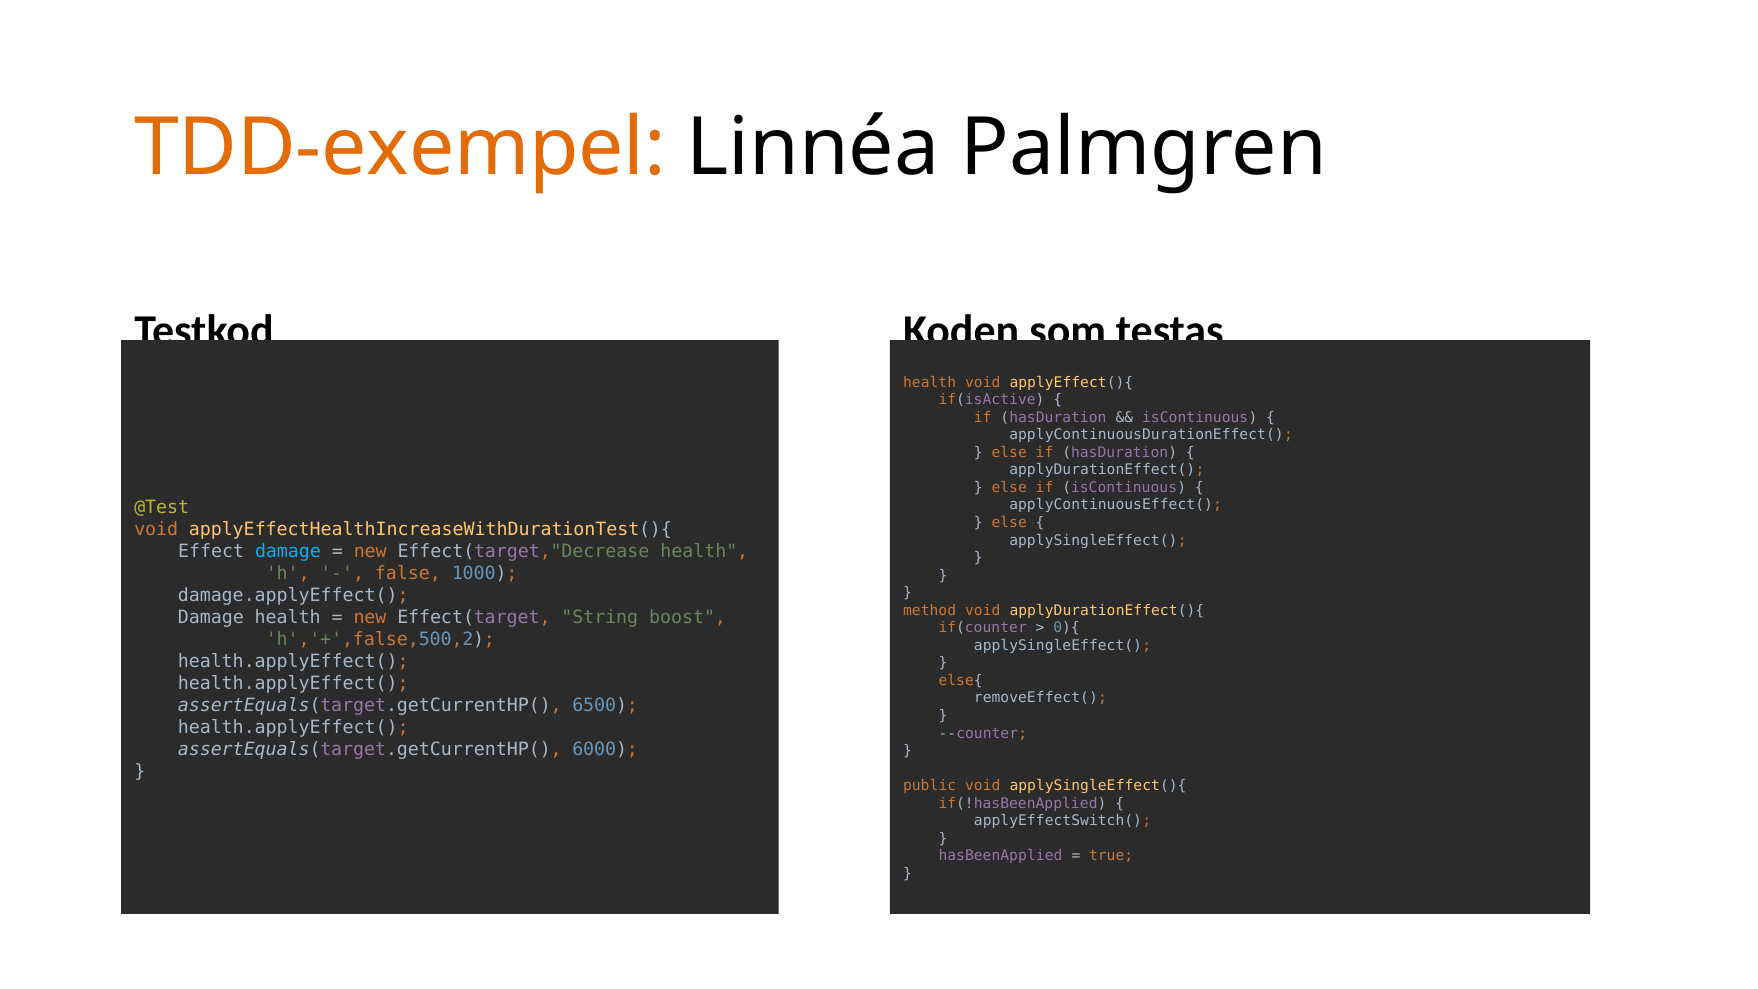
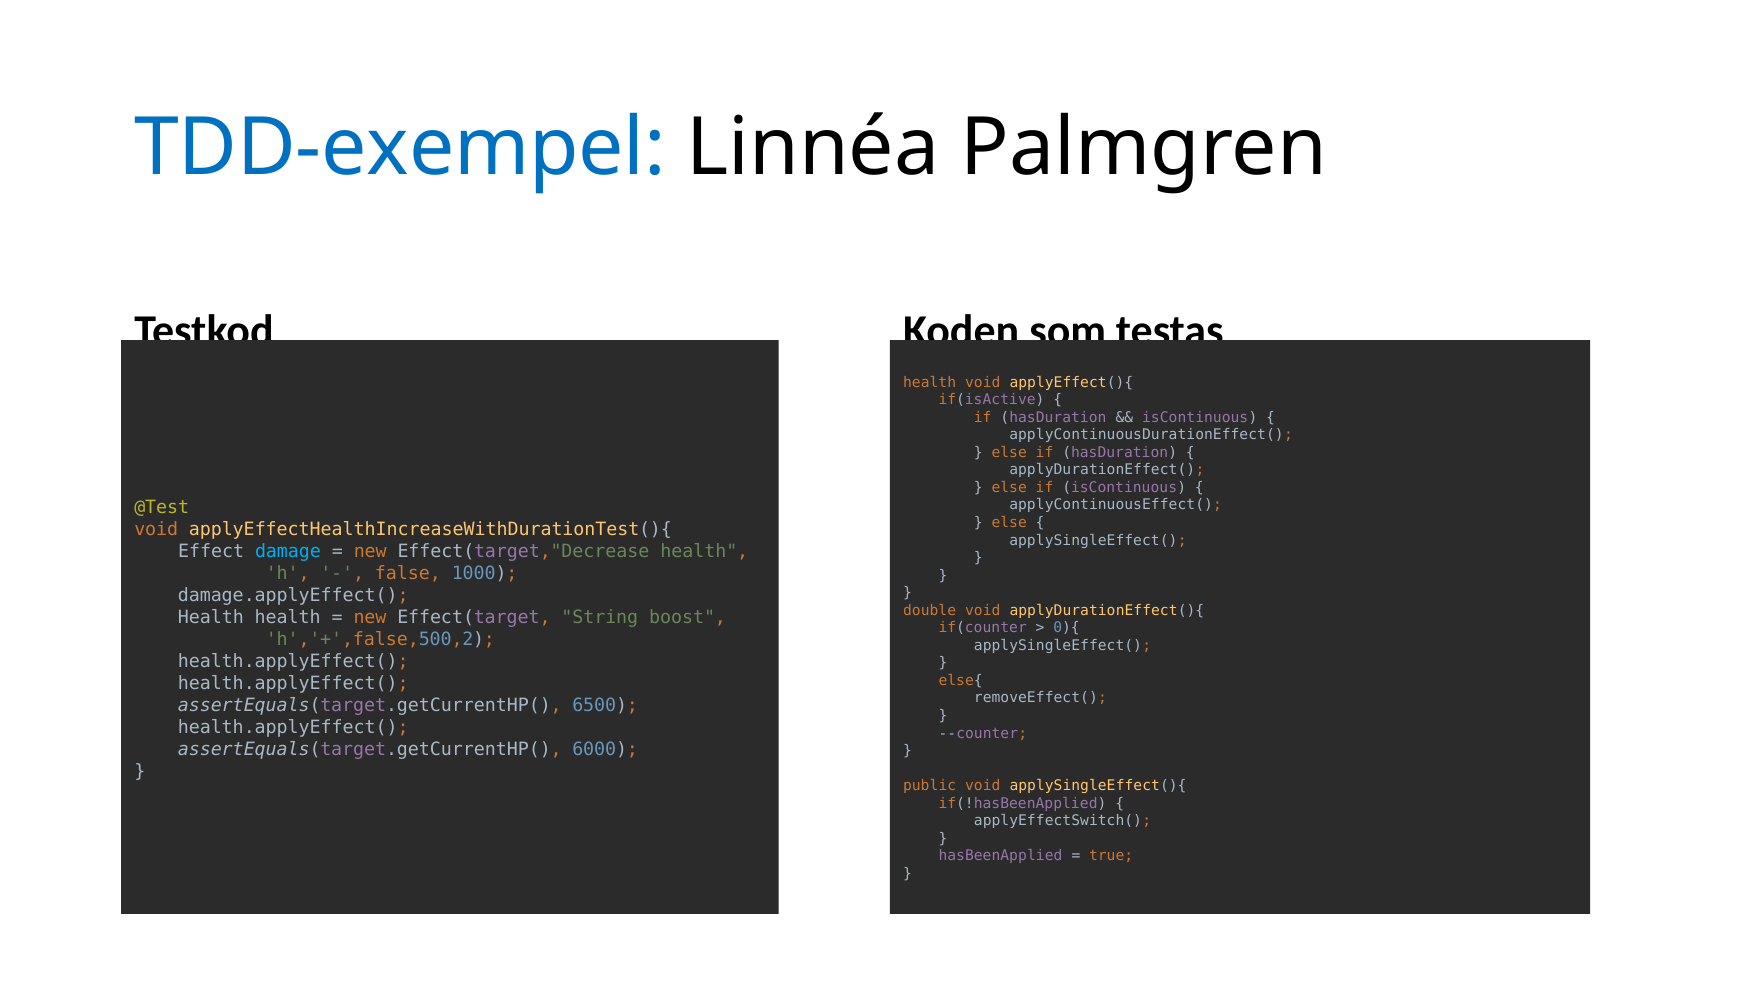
TDD-exempel colour: orange -> blue (400, 148)
method: method -> double (930, 610)
Damage: Damage -> Health (211, 617)
